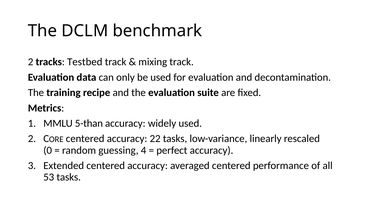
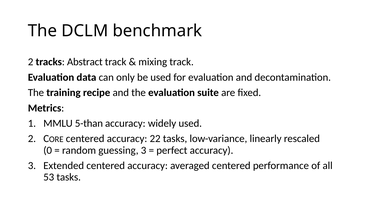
Testbed: Testbed -> Abstract (85, 62)
guessing 4: 4 -> 3 (144, 150)
